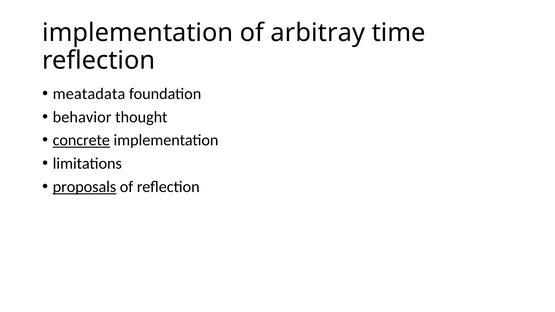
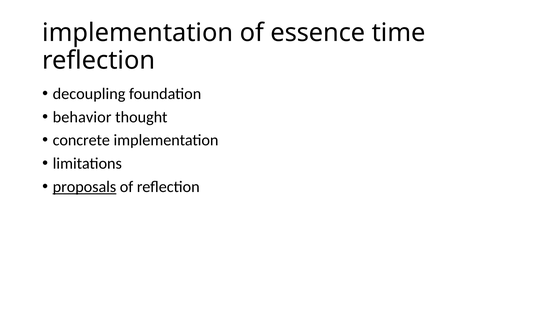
arbitray: arbitray -> essence (318, 33)
meatadata: meatadata -> decoupling (89, 94)
concrete underline: present -> none (81, 140)
